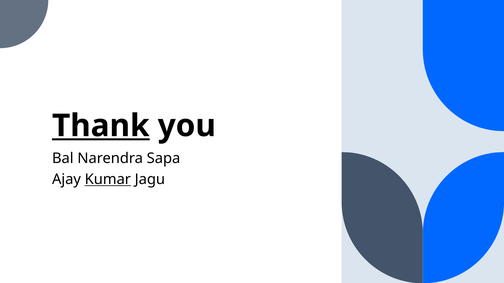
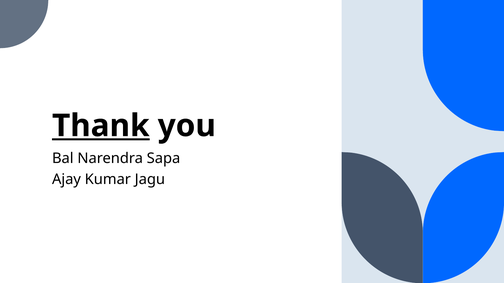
Kumar underline: present -> none (108, 180)
